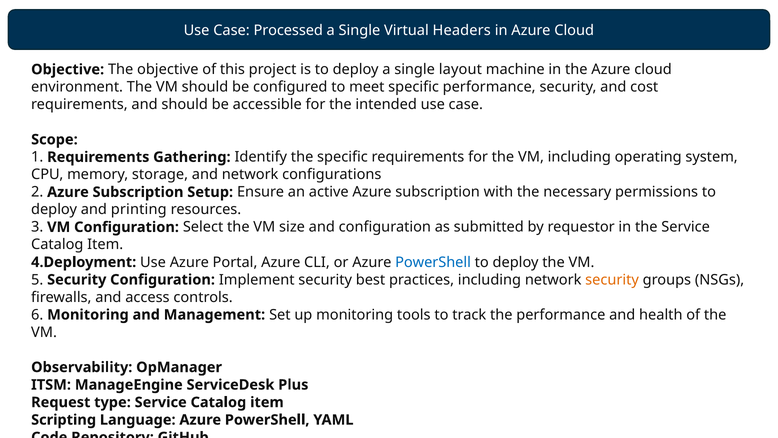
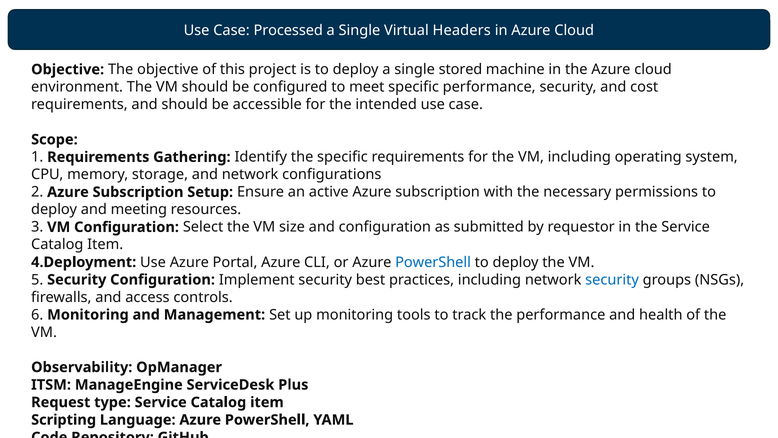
layout: layout -> stored (461, 69)
printing: printing -> meeting (139, 209)
security colour: orange -> blue (612, 279)
